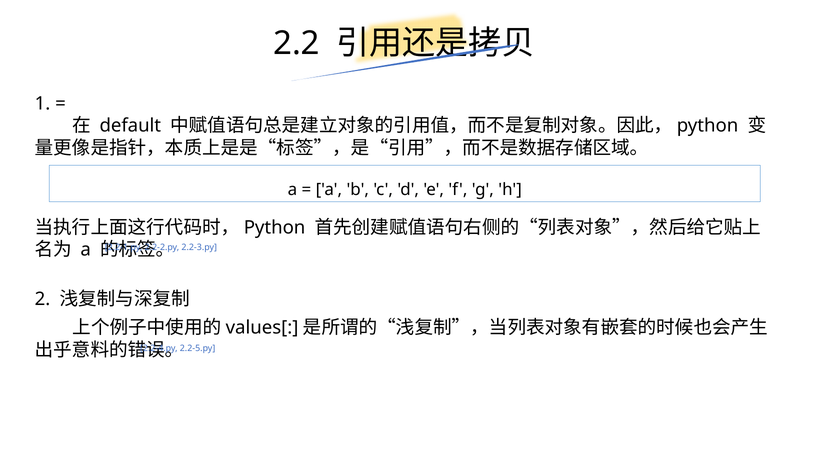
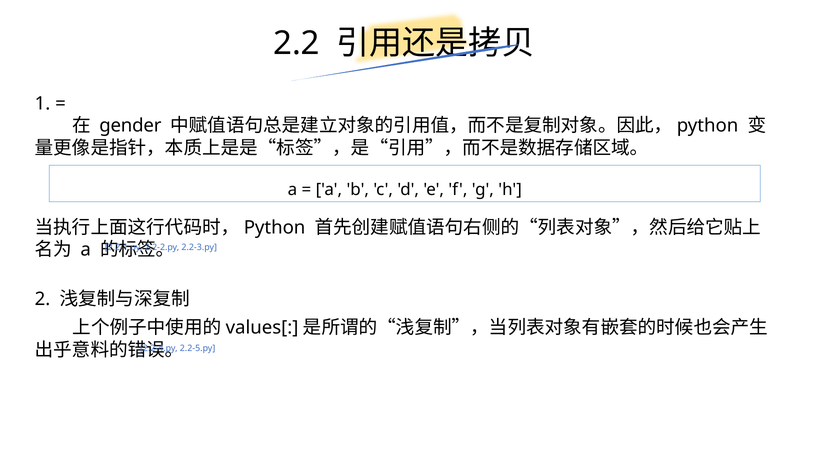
default: default -> gender (130, 126)
